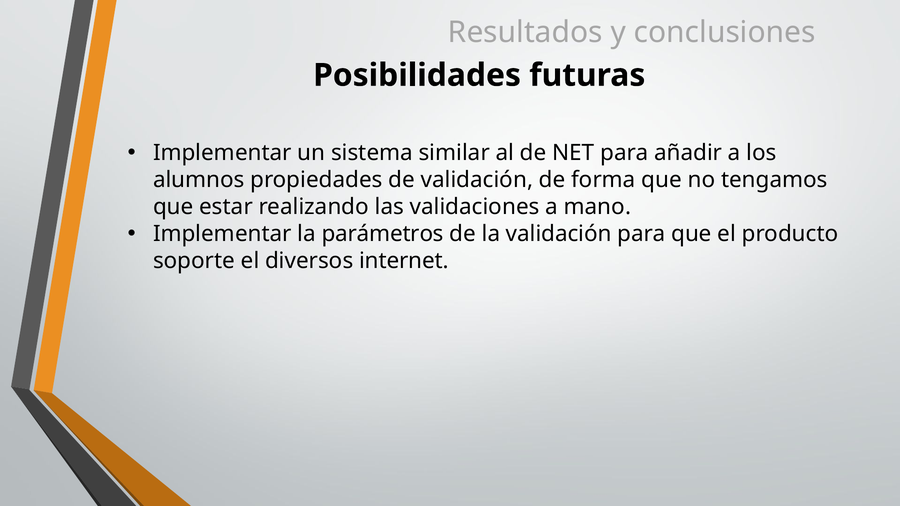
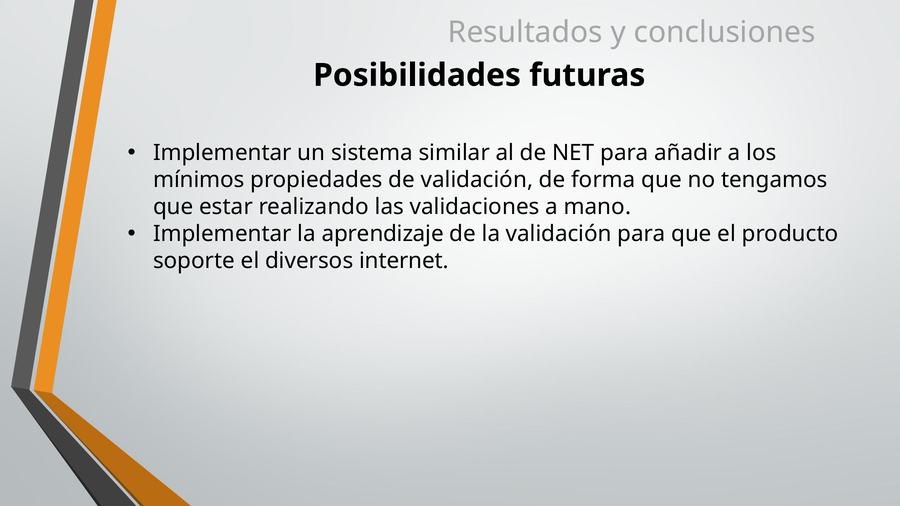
alumnos: alumnos -> mínimos (199, 180)
parámetros: parámetros -> aprendizaje (383, 234)
